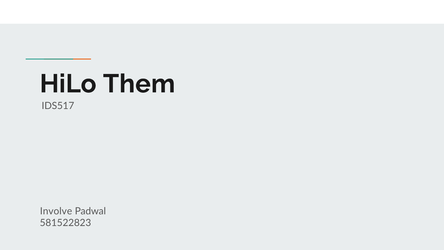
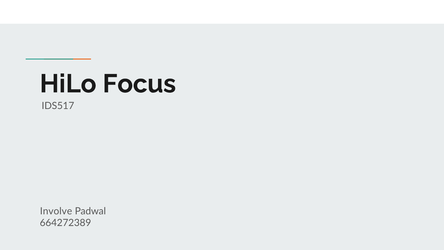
Them: Them -> Focus (139, 84)
581522823: 581522823 -> 664272389 (65, 223)
